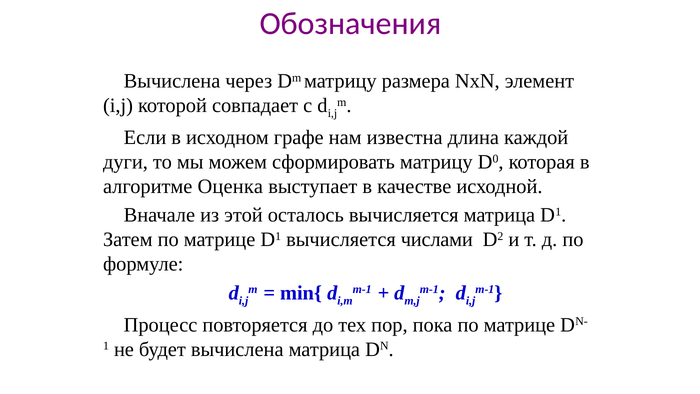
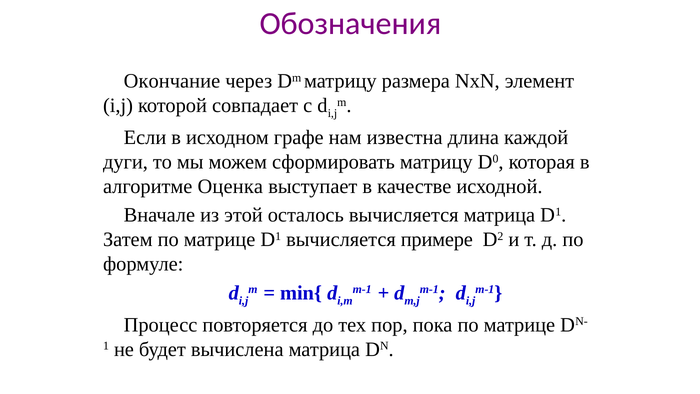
Вычислена: Вычислена -> Окончание (172, 81)
числами: числами -> примере (437, 240)
